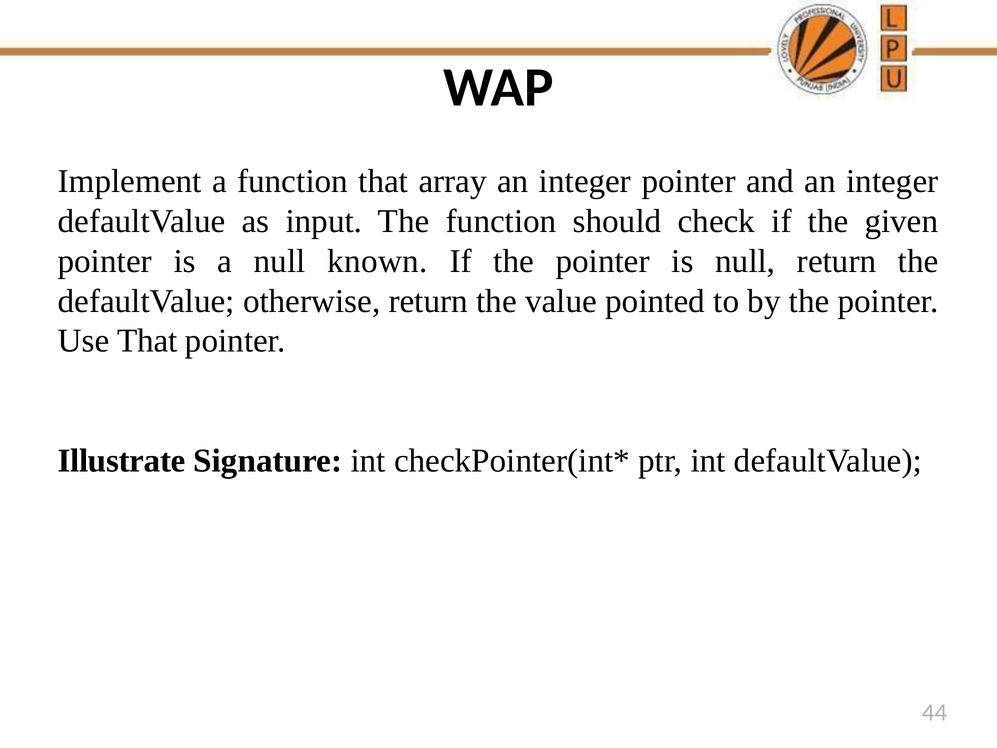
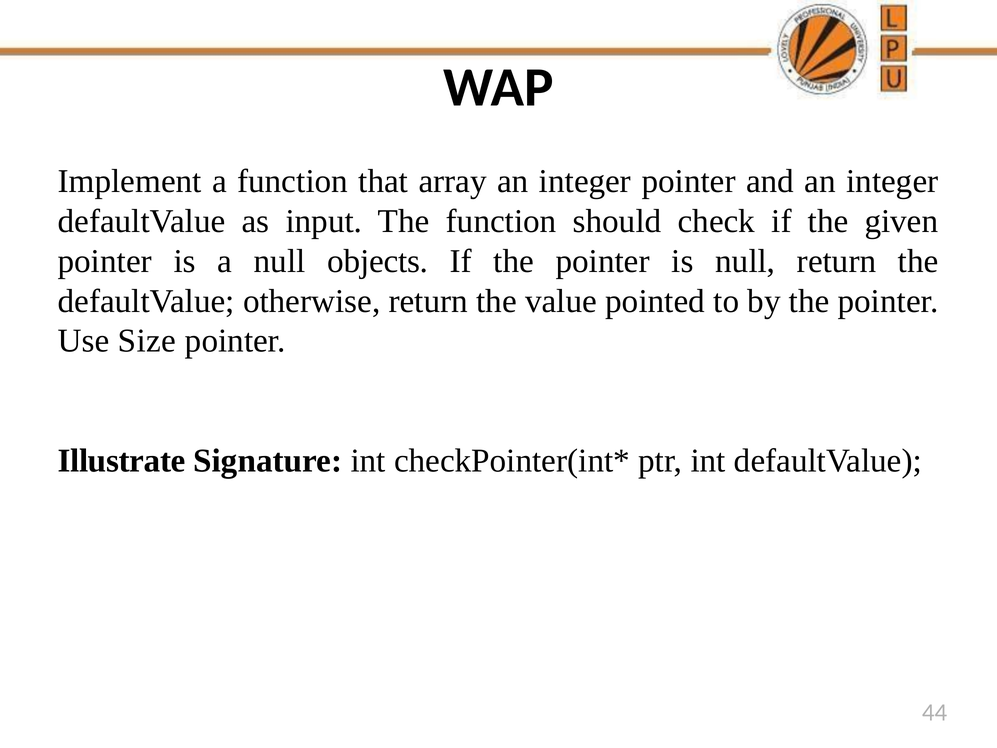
known: known -> objects (378, 261)
Use That: That -> Size (147, 341)
